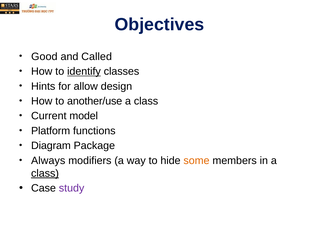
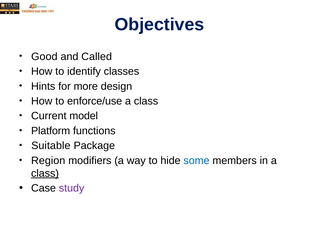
identify underline: present -> none (84, 71)
allow: allow -> more (86, 86)
another/use: another/use -> enforce/use (95, 101)
Diagram: Diagram -> Suitable (51, 146)
Always: Always -> Region (48, 161)
some colour: orange -> blue (196, 161)
